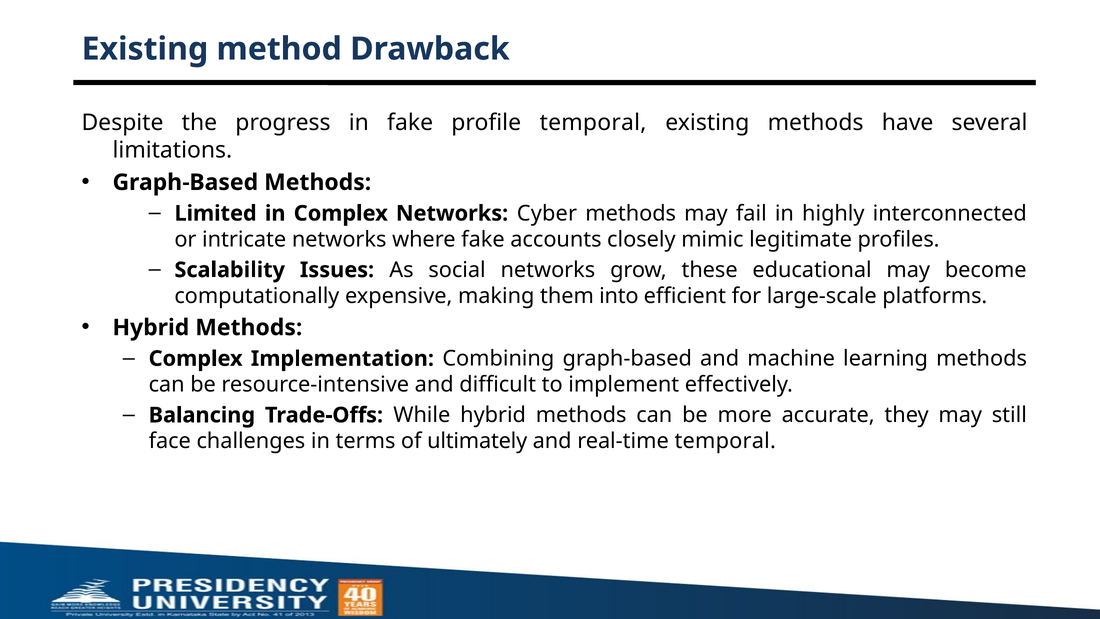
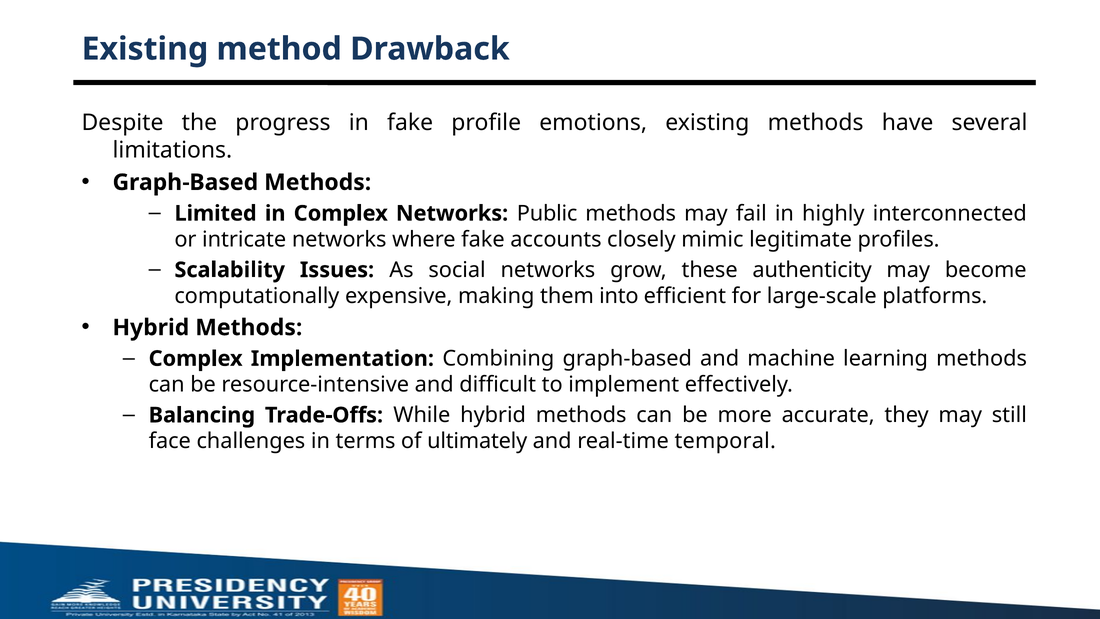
profile temporal: temporal -> emotions (593, 123)
Cyber: Cyber -> Public (547, 213)
educational: educational -> authenticity (812, 270)
